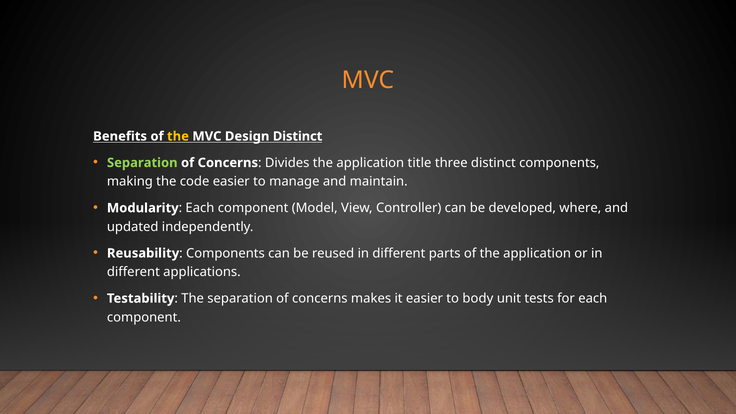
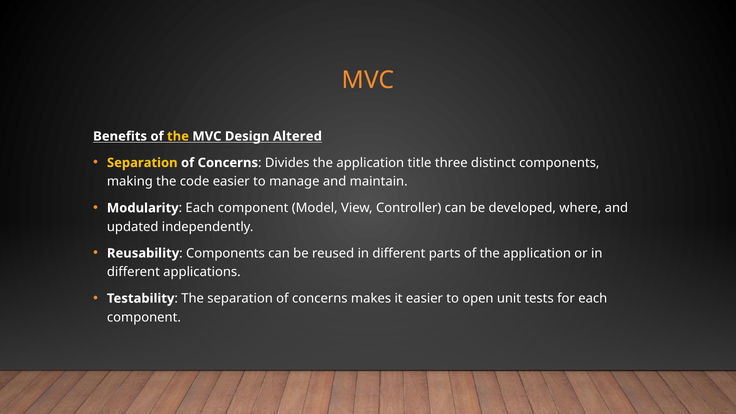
Design Distinct: Distinct -> Altered (297, 136)
Separation colour: light green -> yellow (142, 163)
body: body -> open (478, 298)
